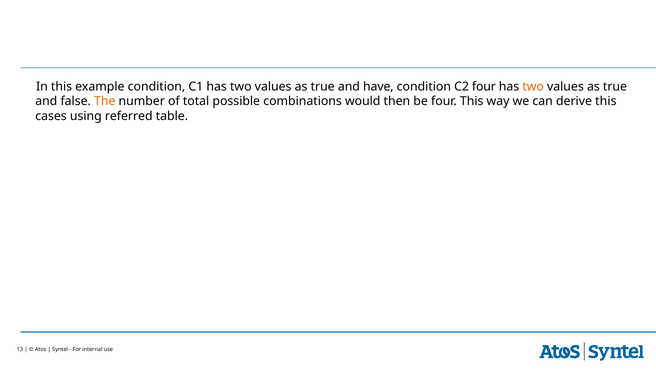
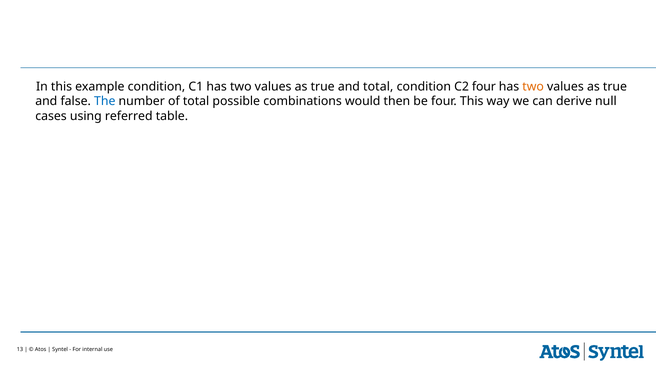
and have: have -> total (378, 86)
The colour: orange -> blue (105, 101)
derive this: this -> null (606, 101)
